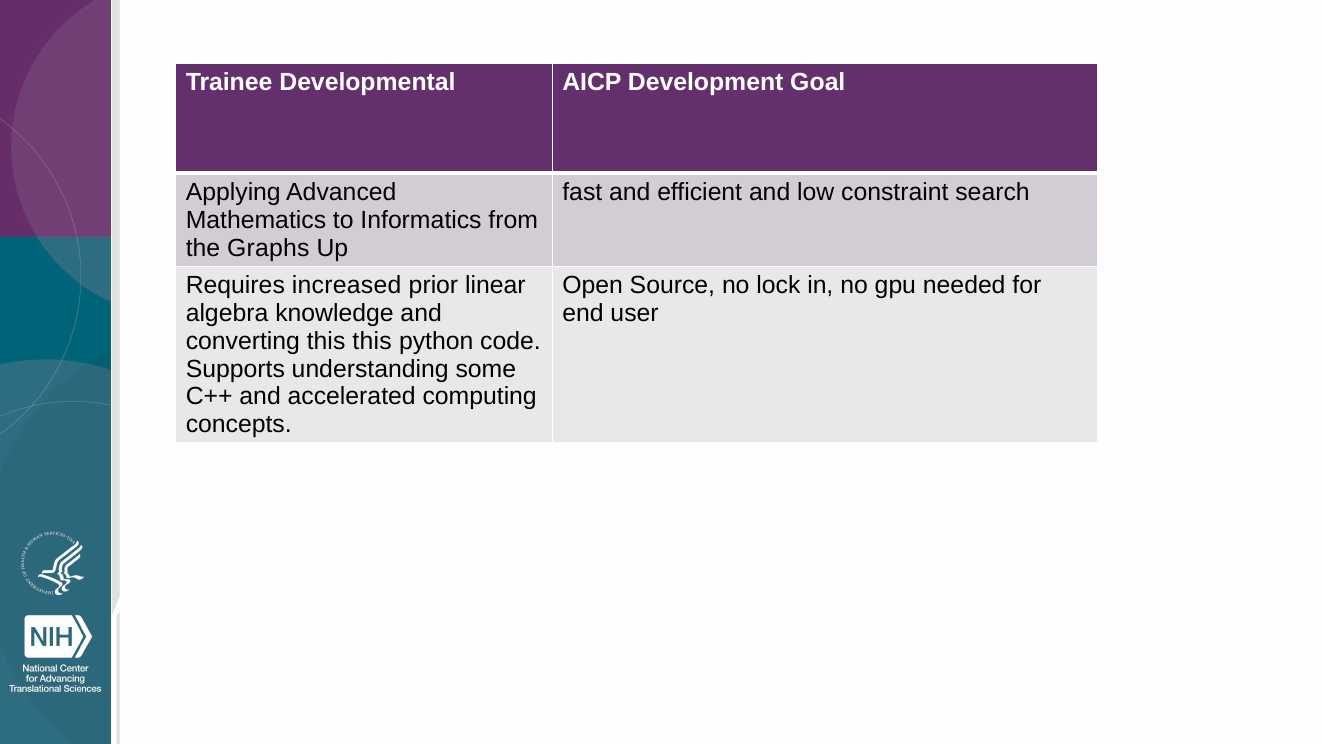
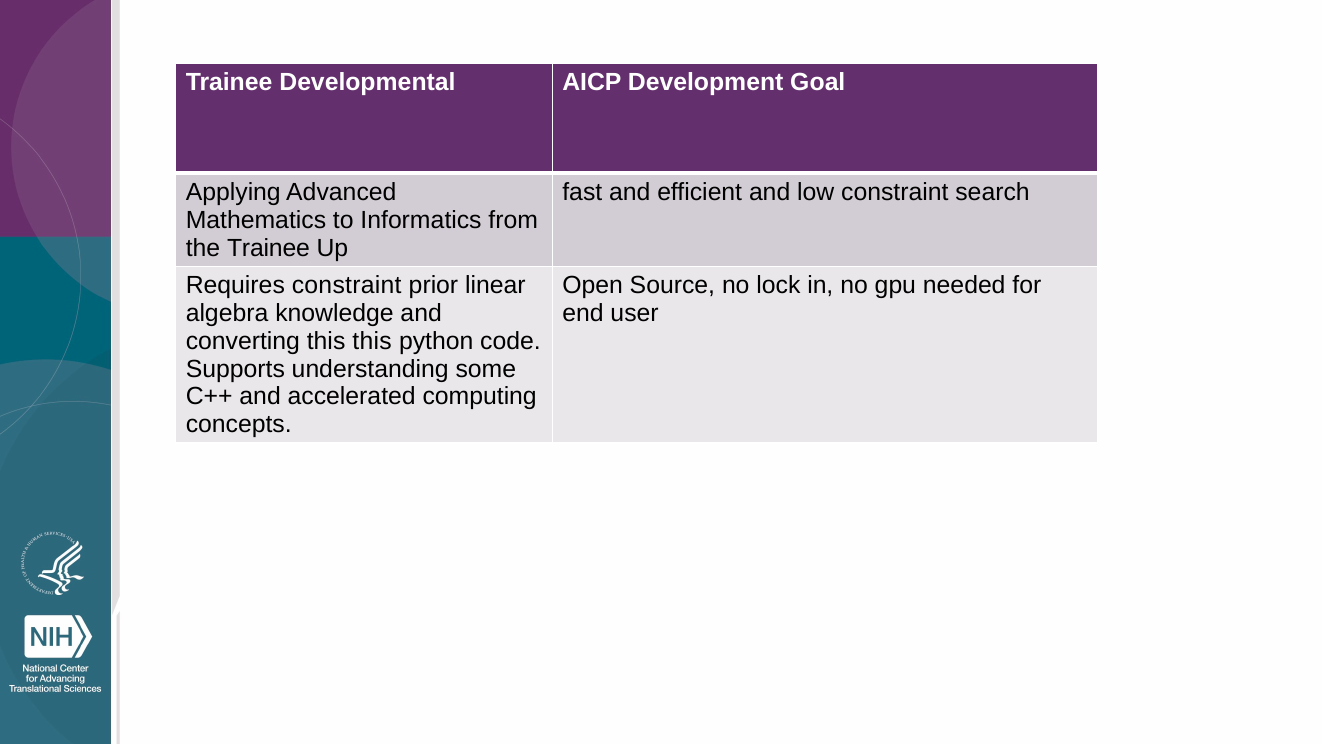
the Graphs: Graphs -> Trainee (268, 248)
Requires increased: increased -> constraint (347, 286)
